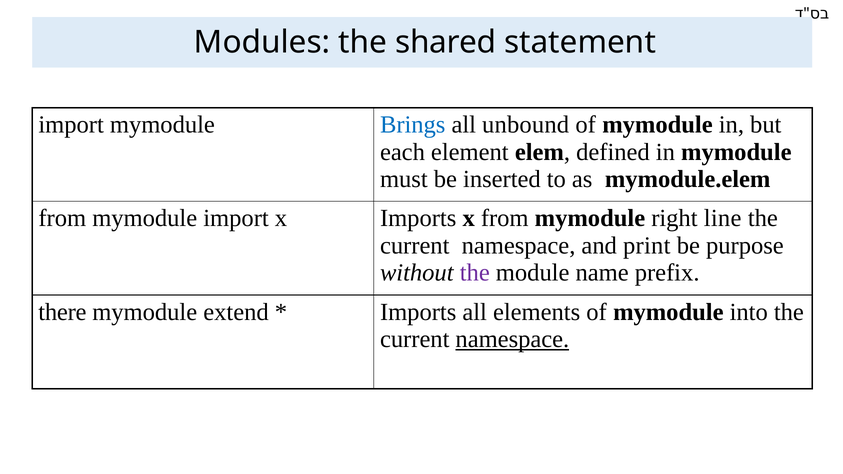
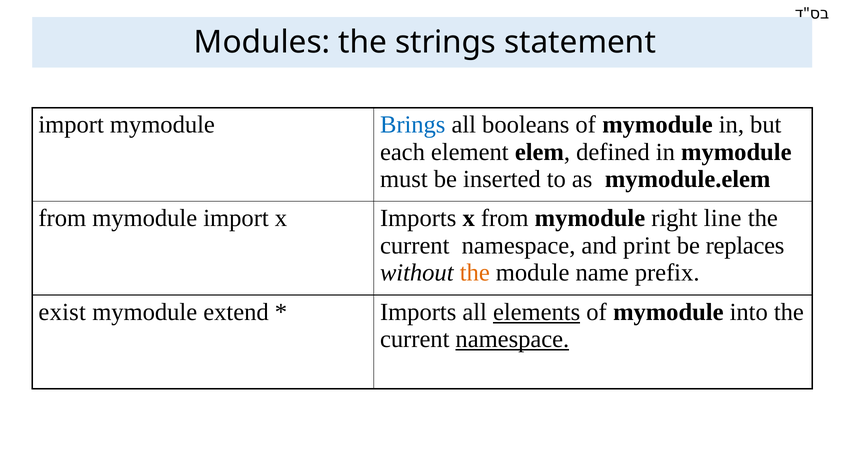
shared: shared -> strings (446, 42)
unbound: unbound -> booleans (526, 125)
purpose: purpose -> replaces (745, 246)
the colour: purple -> orange (475, 273)
there: there -> exist (62, 312)
elements underline: none -> present (537, 312)
